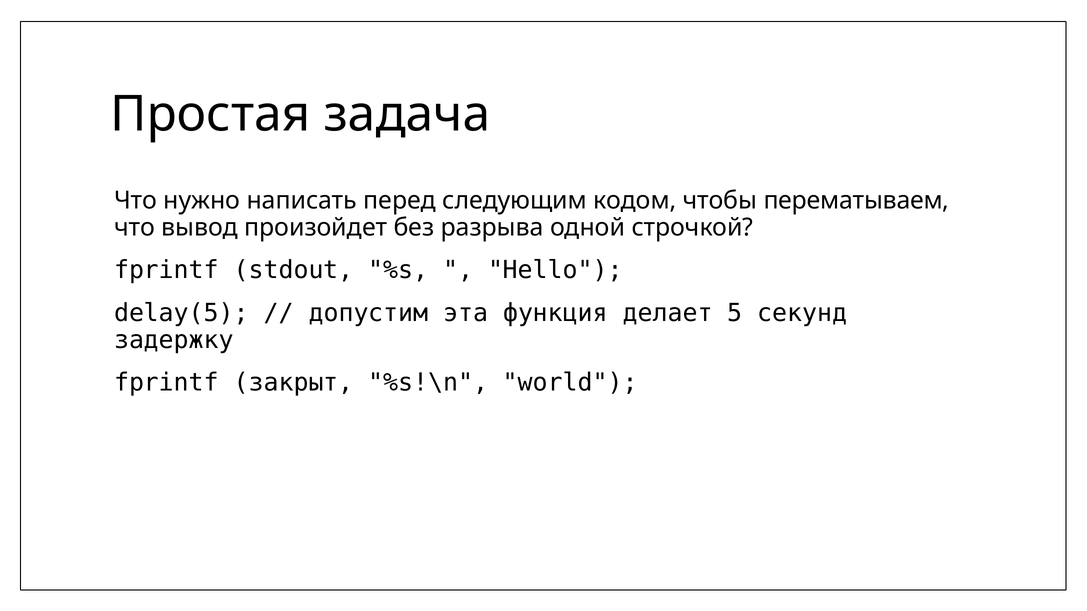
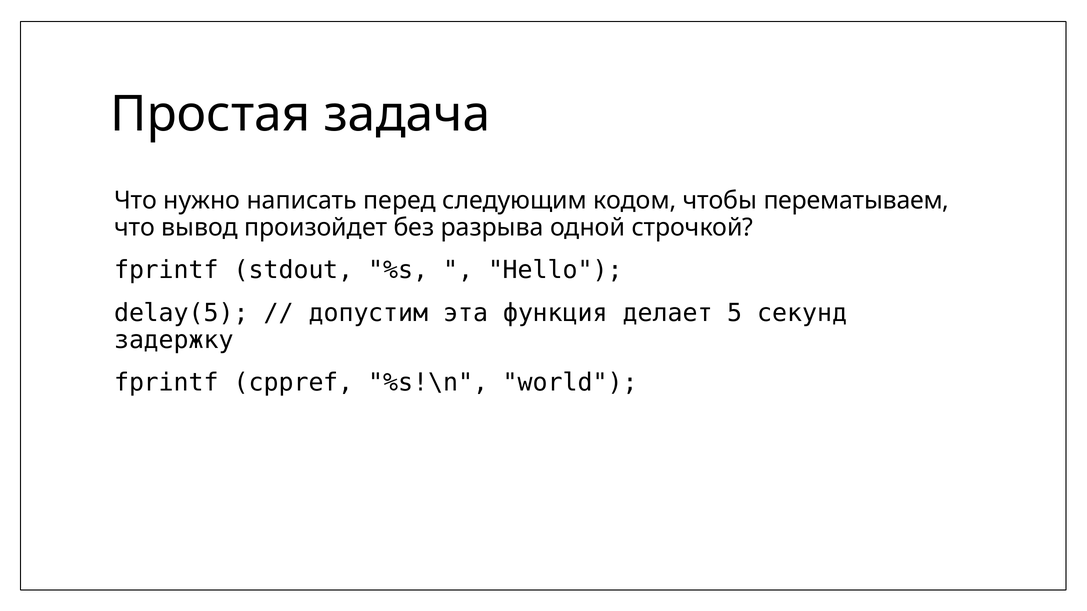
закрыт: закрыт -> cppref (294, 383)
